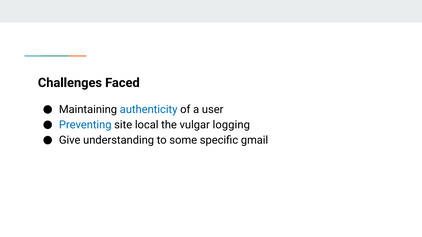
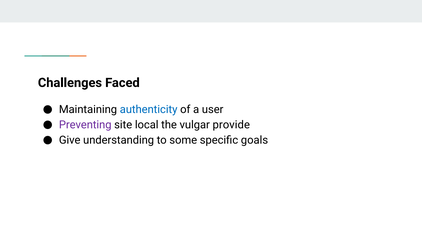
Preventing colour: blue -> purple (85, 125)
logging: logging -> provide (231, 125)
gmail: gmail -> goals (254, 140)
